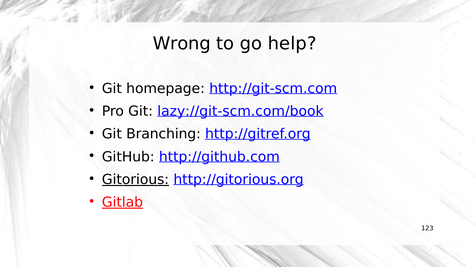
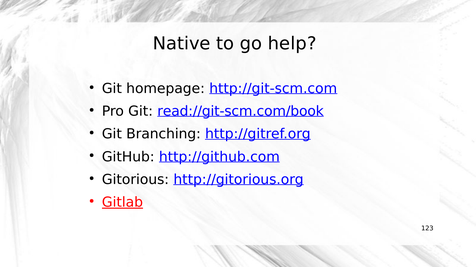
Wrong: Wrong -> Native (182, 44)
lazy://git-scm.com/book: lazy://git-scm.com/book -> read://git-scm.com/book (241, 112)
Gitorious underline: present -> none (135, 180)
